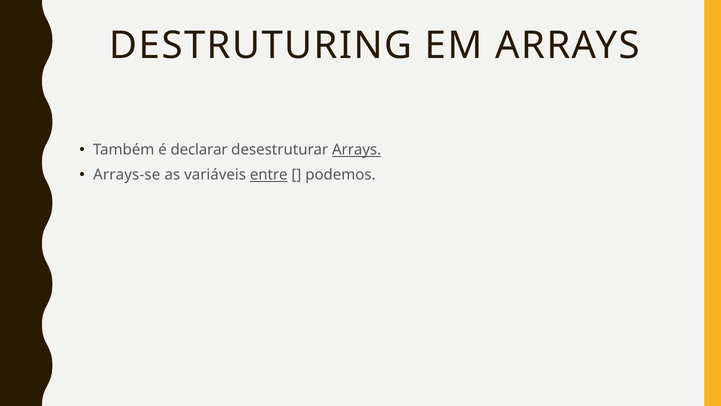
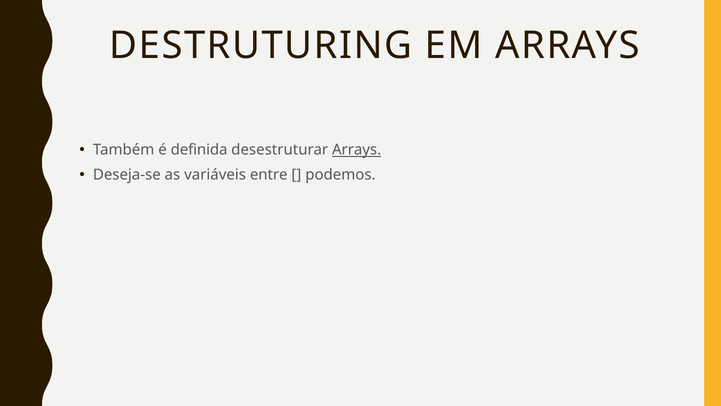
declarar: declarar -> definida (199, 150)
Arrays-se: Arrays-se -> Deseja-se (127, 175)
entre underline: present -> none (269, 175)
